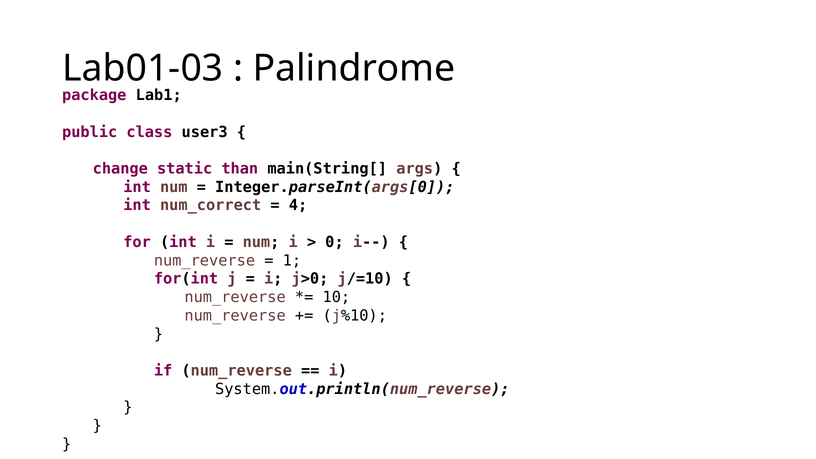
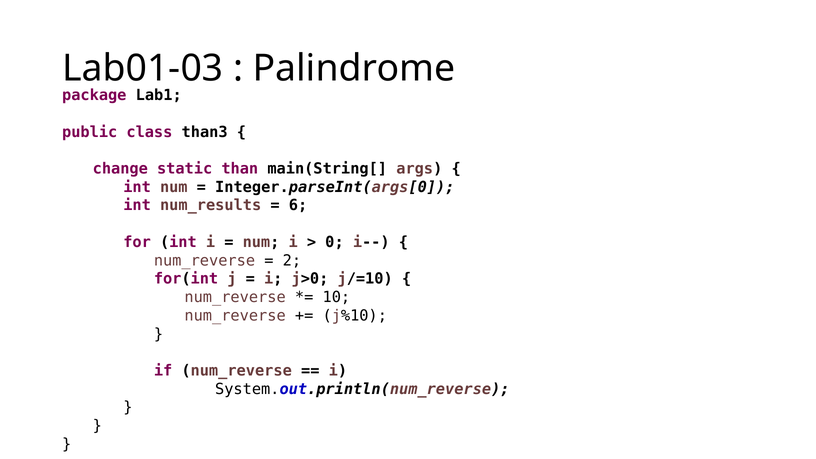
user3: user3 -> than3 (205, 132)
num_correct: num_correct -> num_results (211, 205)
4: 4 -> 6 (298, 205)
1: 1 -> 2 (292, 261)
